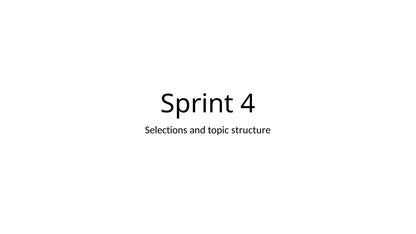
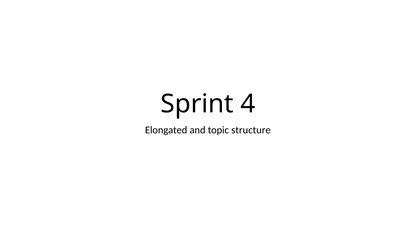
Selections: Selections -> Elongated (166, 130)
